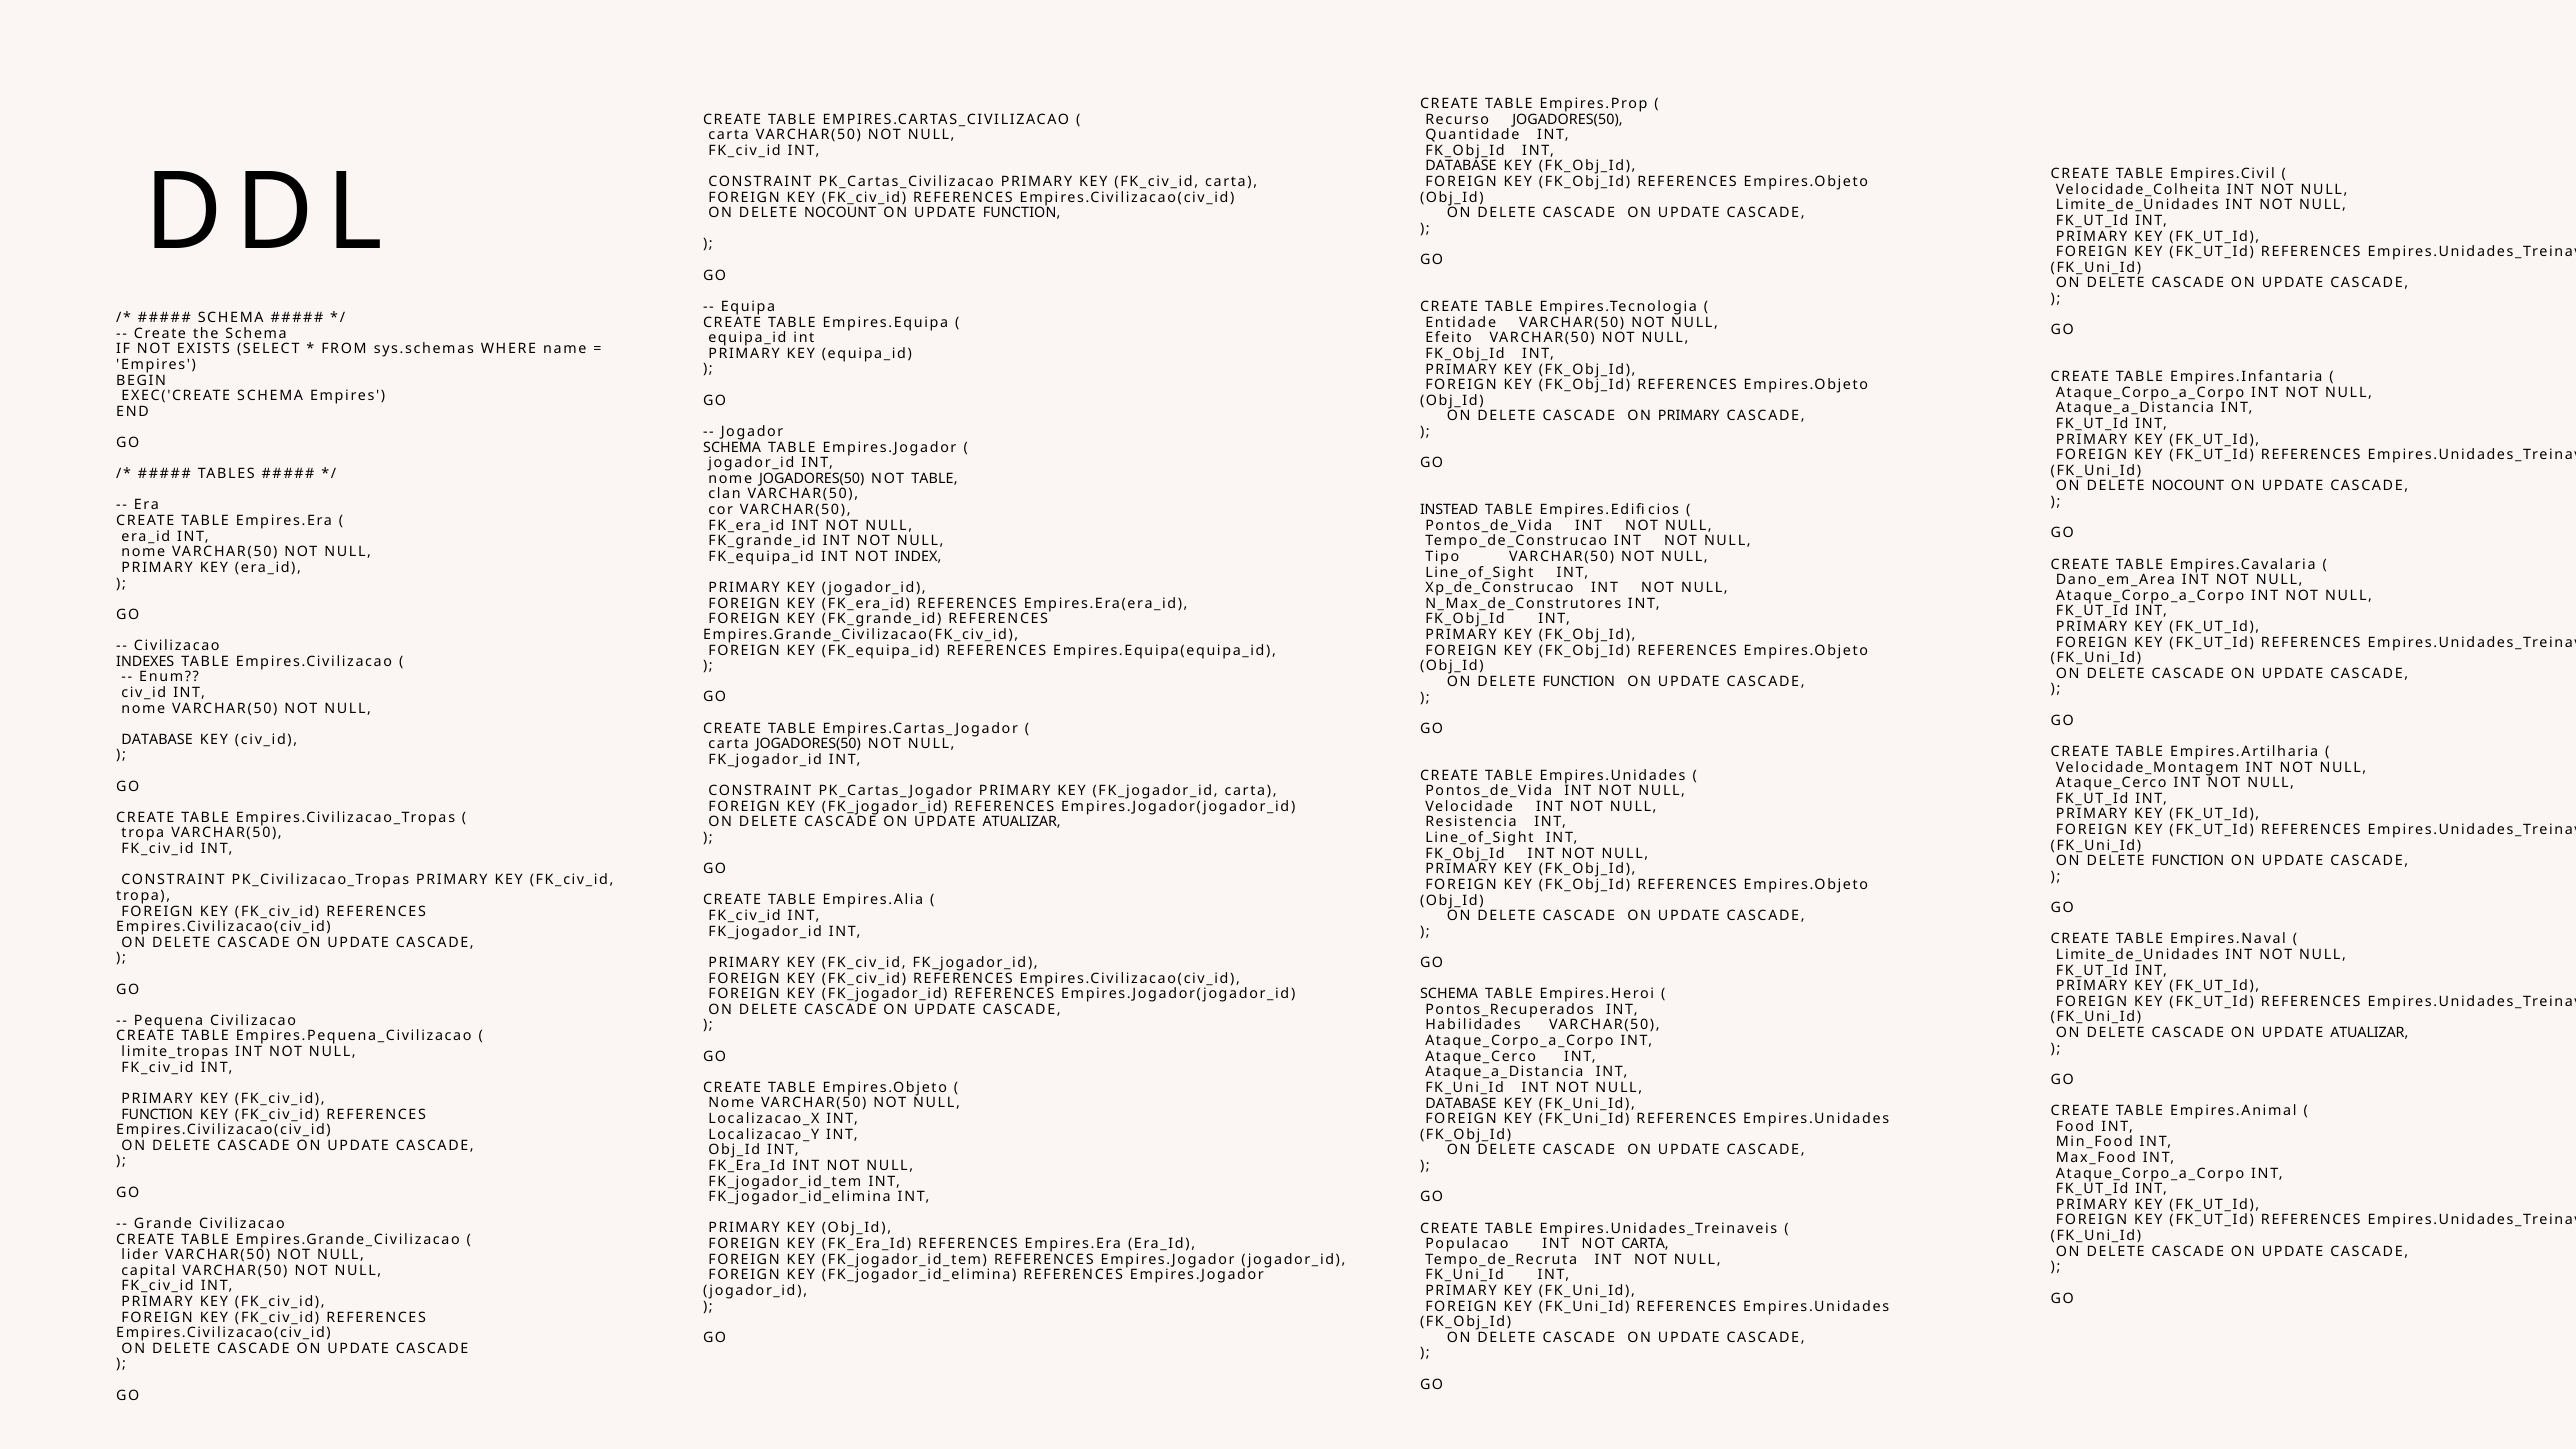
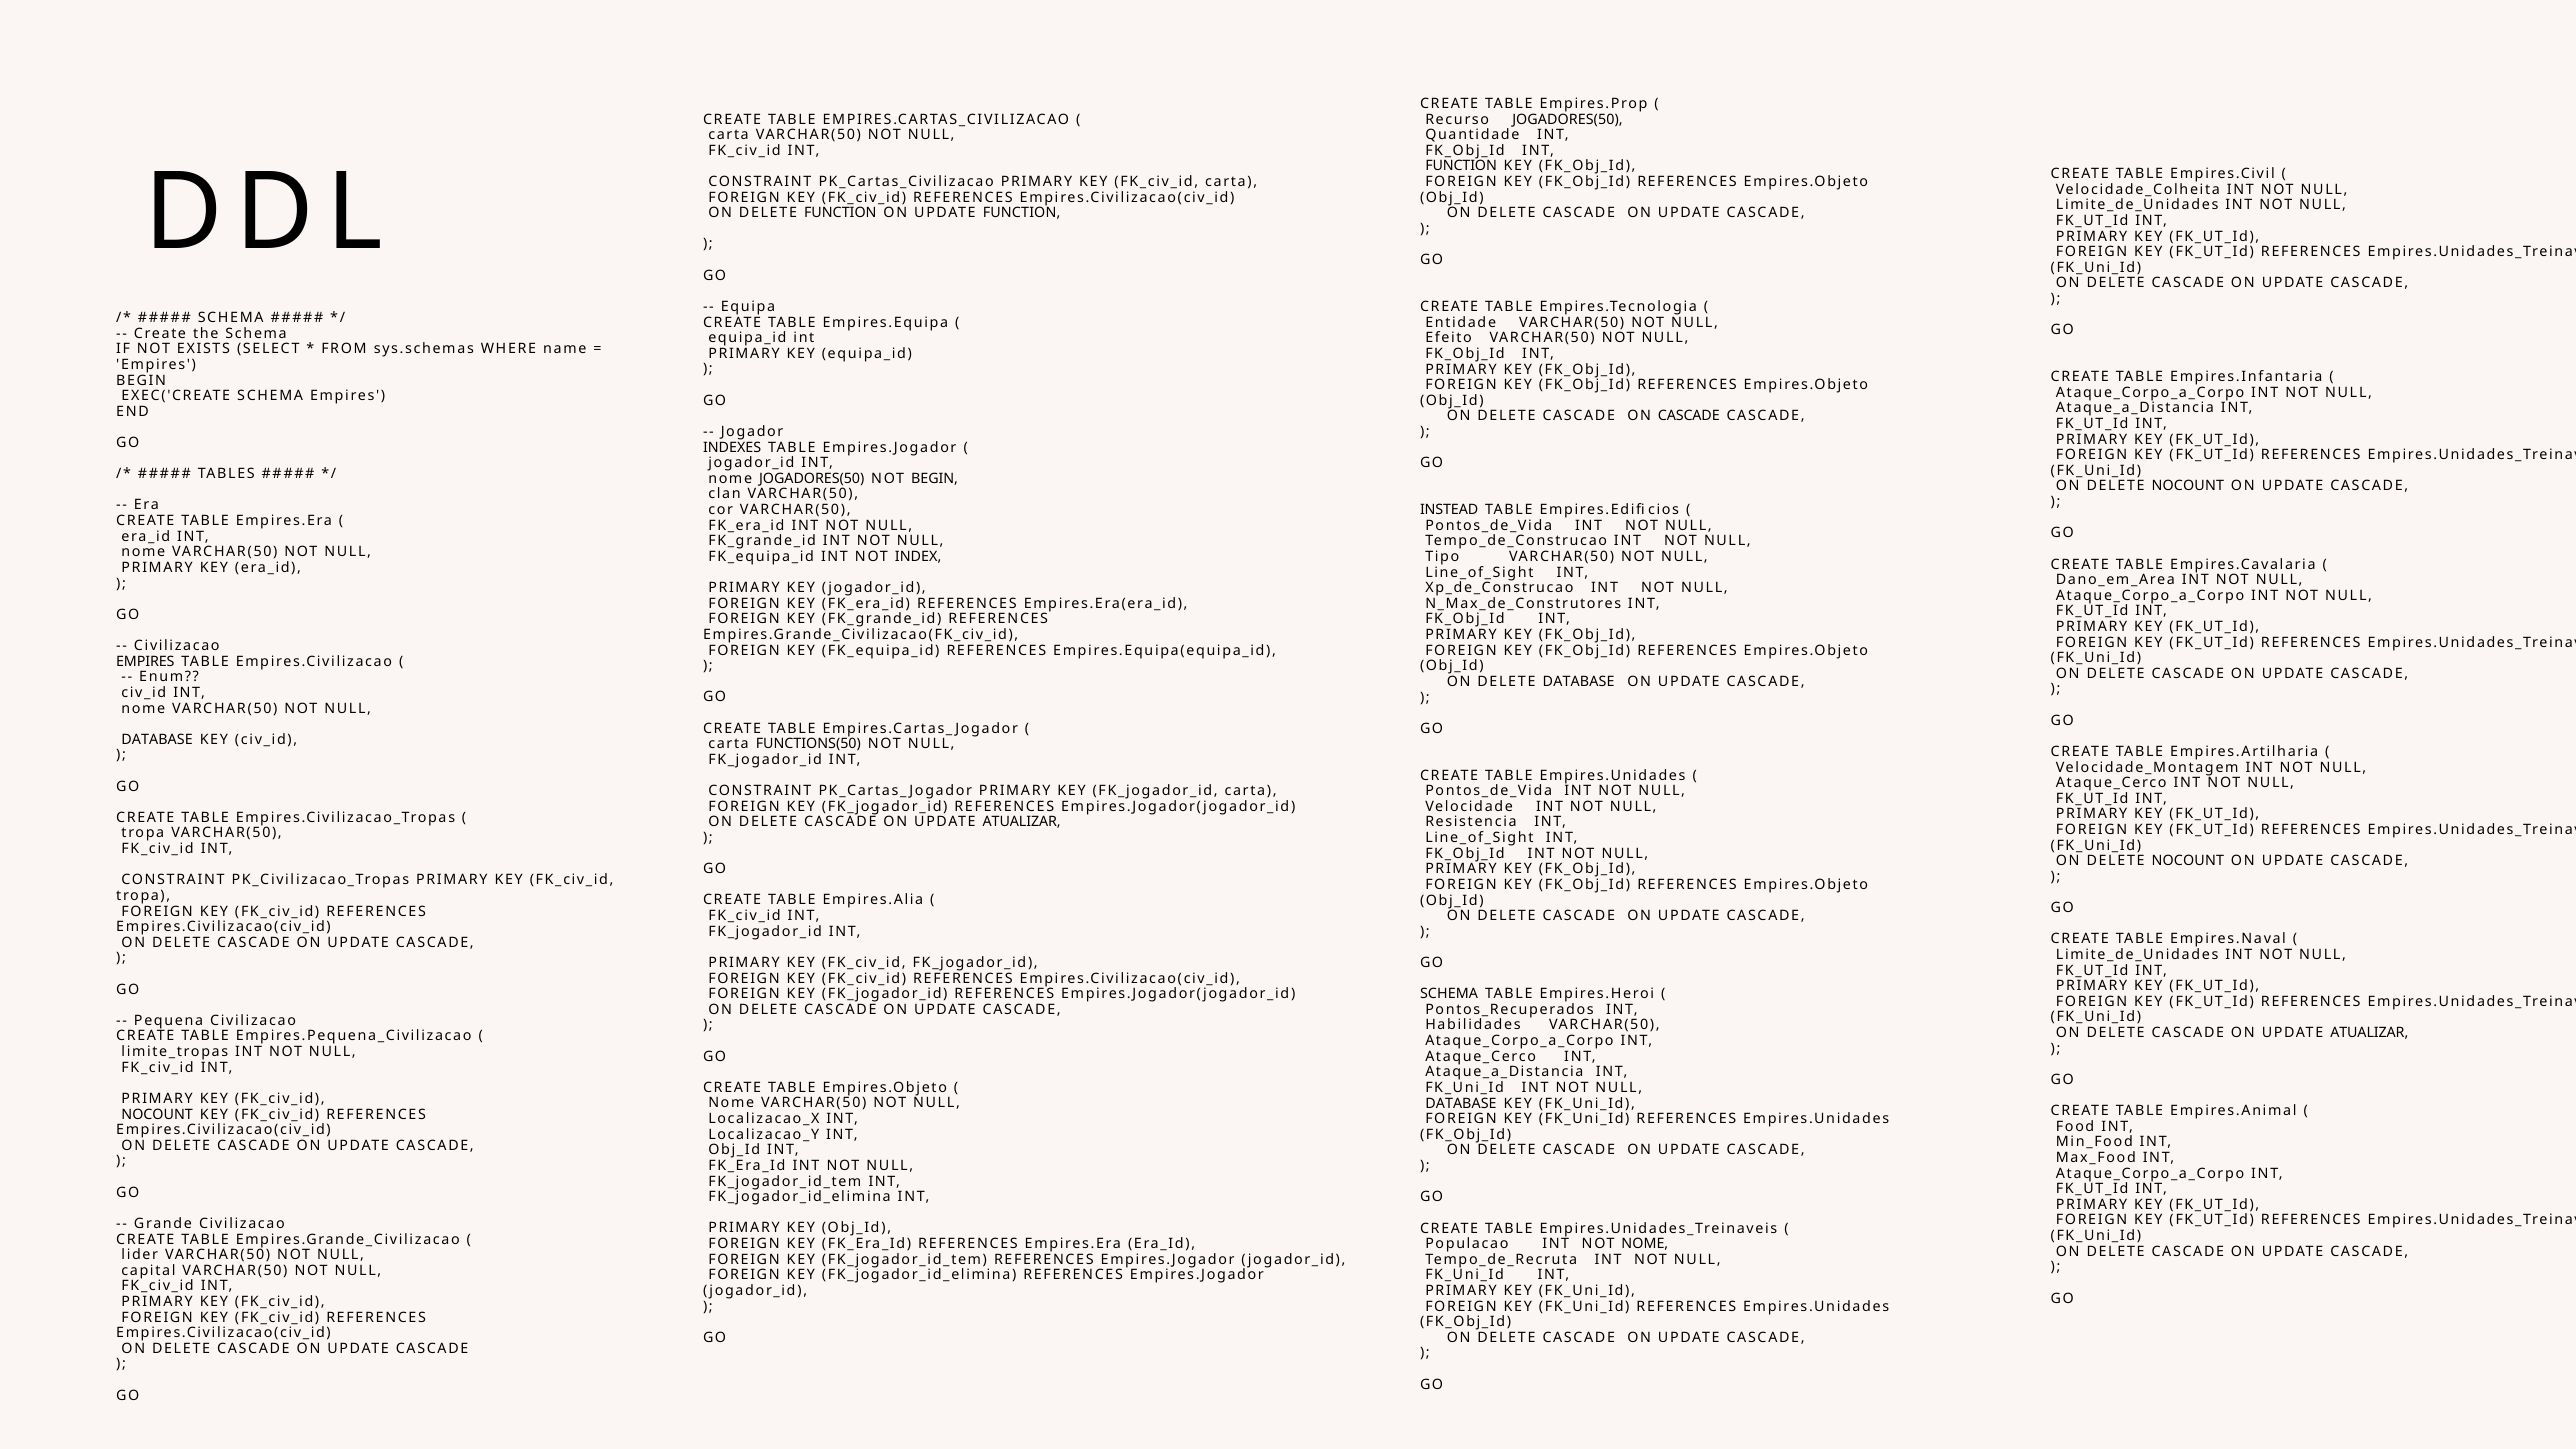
DATABASE: DATABASE -> FUNCTION (1461, 166)
NOCOUNT: NOCOUNT -> FUNCTION (840, 213)
ON PRIMARY: PRIMARY -> CASCADE (1689, 416)
SCHEMA: SCHEMA -> INDEXES (732, 447)
NOT TABLE: TABLE -> BEGIN (935, 479)
INDEXES: INDEXES -> EMPIRES (145, 661)
FUNCTION: FUNCTION -> DATABASE (1579, 682)
carta JOGADORES(50: JOGADORES(50 -> FUNCTIONS(50 (808, 744)
FUNCTION: FUNCTION -> NOCOUNT (2188, 861)
FUNCTION: FUNCTION -> NOCOUNT (157, 1114)
NOT CARTA: CARTA -> NOME (1645, 1244)
